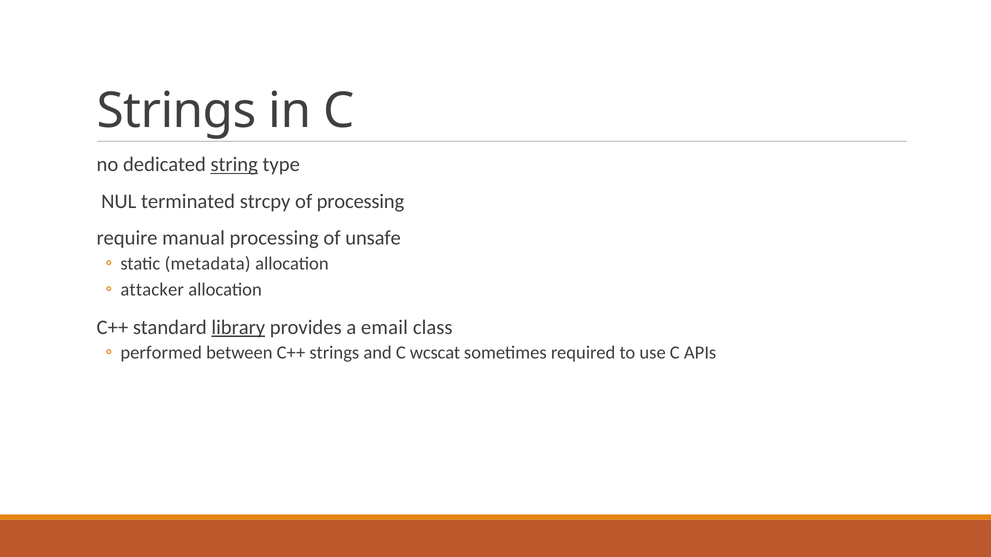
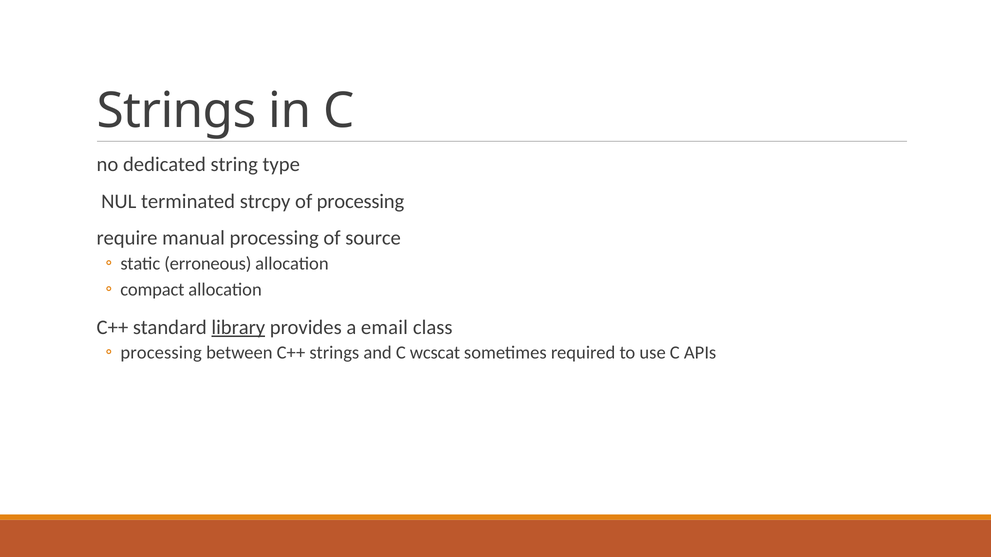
string underline: present -> none (234, 165)
unsafe: unsafe -> source (373, 238)
metadata: metadata -> erroneous (208, 264)
attacker: attacker -> compact (152, 290)
performed: performed -> processing (161, 353)
